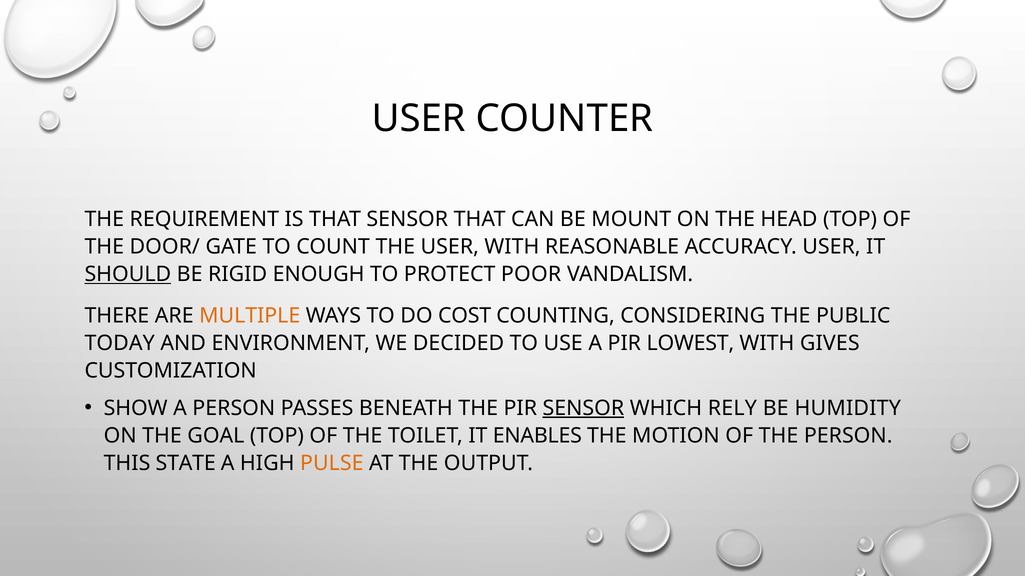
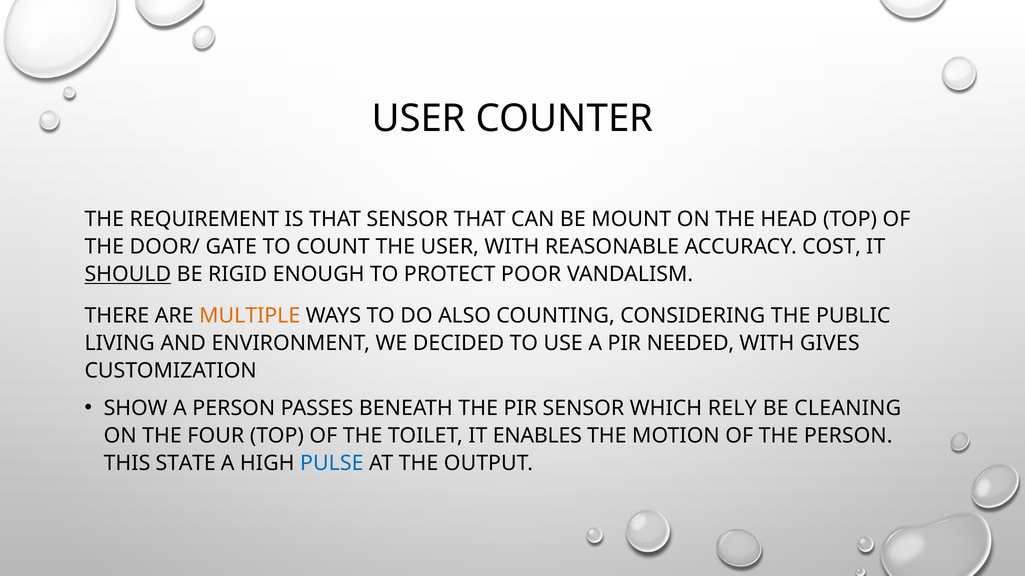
ACCURACY USER: USER -> COST (832, 247)
COST: COST -> ALSO (465, 316)
TODAY: TODAY -> LIVING (120, 343)
LOWEST: LOWEST -> NEEDED (690, 343)
SENSOR underline: present -> none (583, 408)
HUMIDITY: HUMIDITY -> CLEANING (848, 408)
GOAL: GOAL -> FOUR (216, 436)
PULSE colour: orange -> blue (332, 464)
